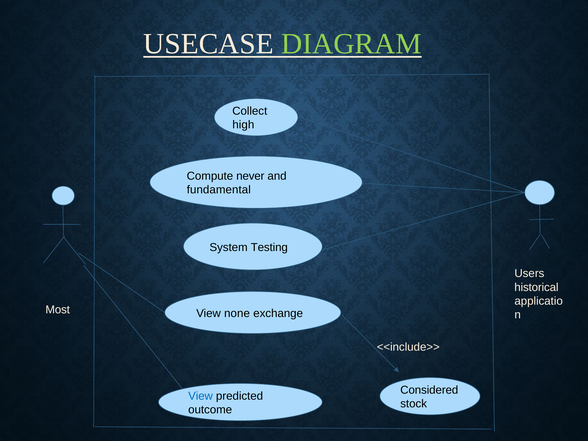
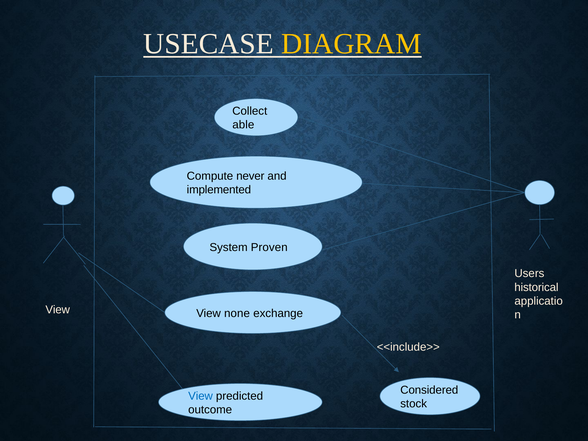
DIAGRAM colour: light green -> yellow (351, 44)
high: high -> able (243, 125)
fundamental: fundamental -> implemented (219, 190)
Testing: Testing -> Proven (269, 247)
Most: Most -> View (58, 310)
